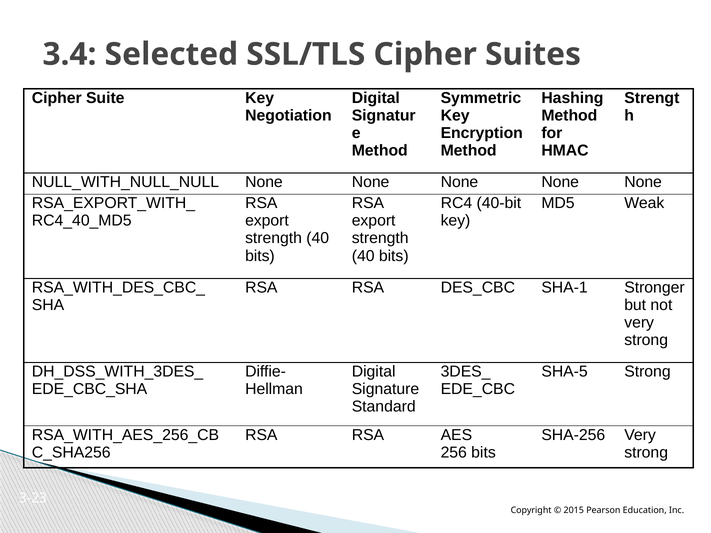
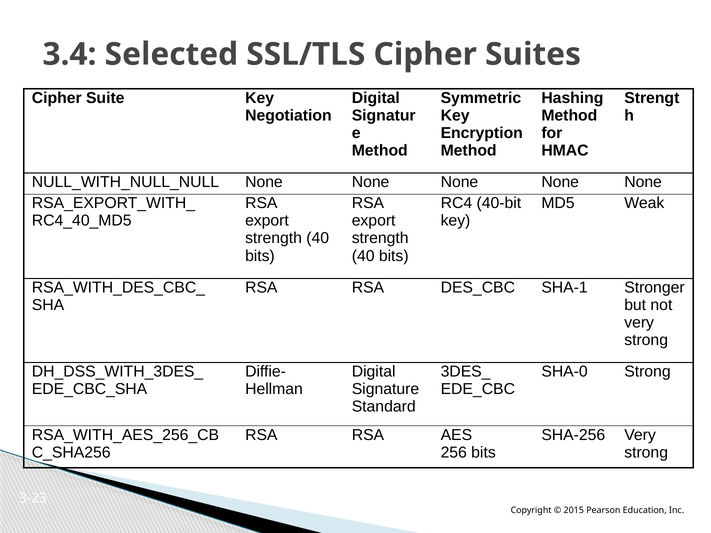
SHA-5: SHA-5 -> SHA-0 (565, 372)
